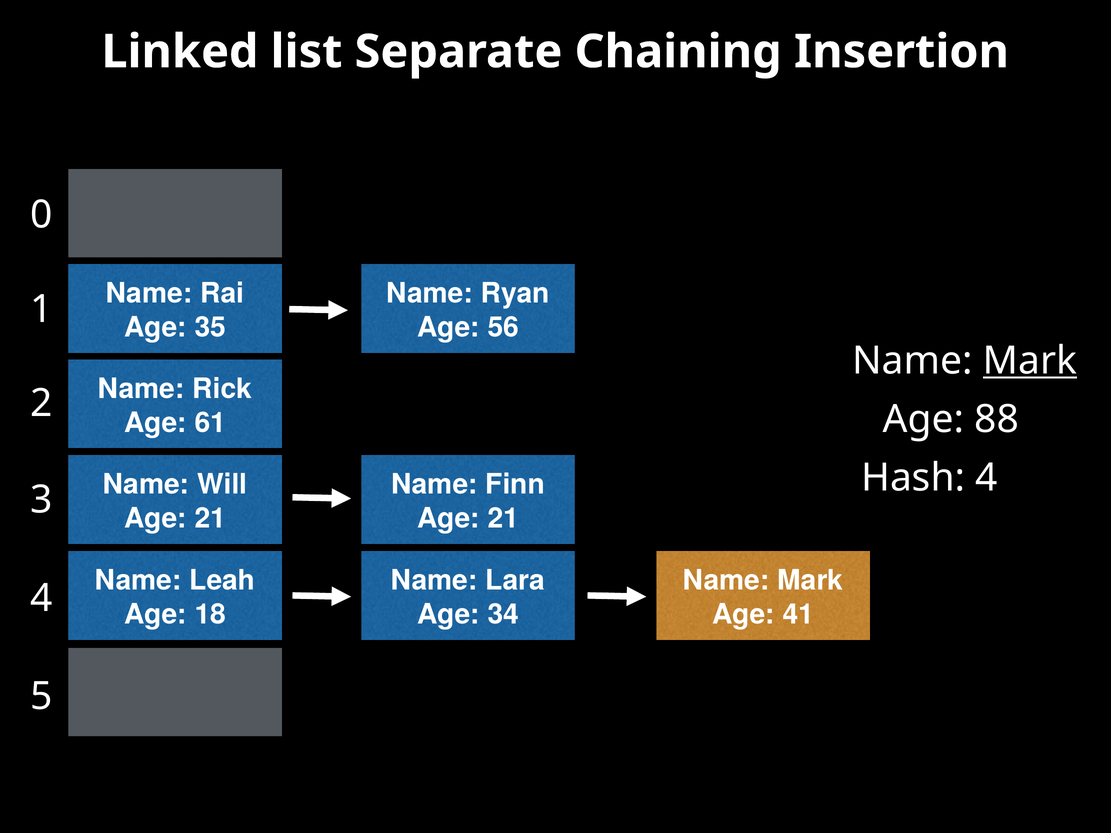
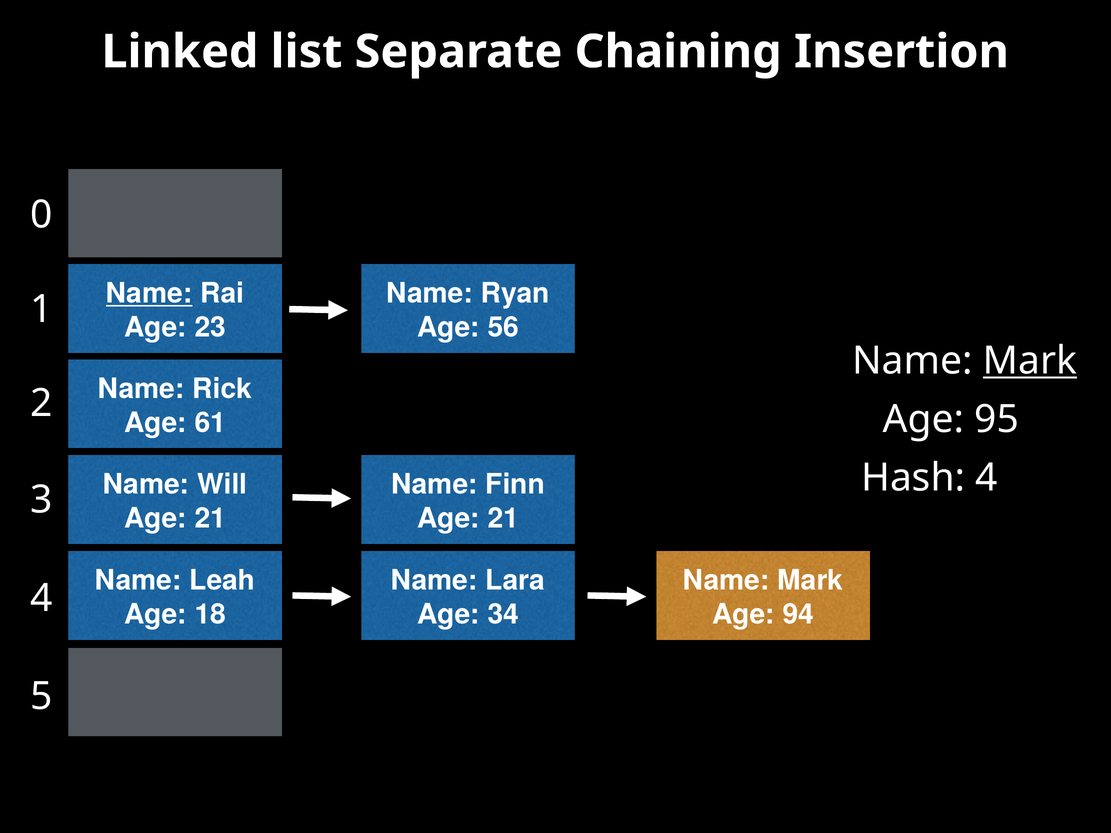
Name underline: none -> present (149, 294)
35: 35 -> 23 (210, 328)
88: 88 -> 95 (997, 419)
41: 41 -> 94 (798, 615)
